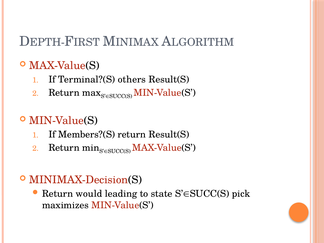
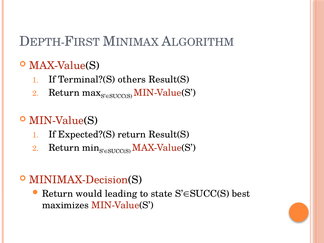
Members?(S: Members?(S -> Expected?(S (87, 134)
pick: pick -> best (241, 194)
